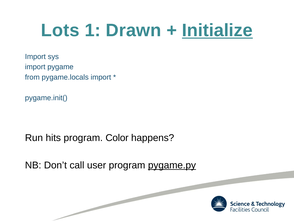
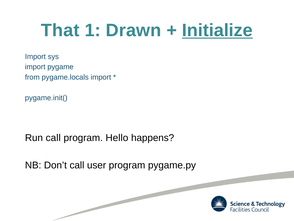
Lots: Lots -> That (60, 30)
Run hits: hits -> call (53, 137)
Color: Color -> Hello (117, 137)
pygame.py underline: present -> none (172, 165)
